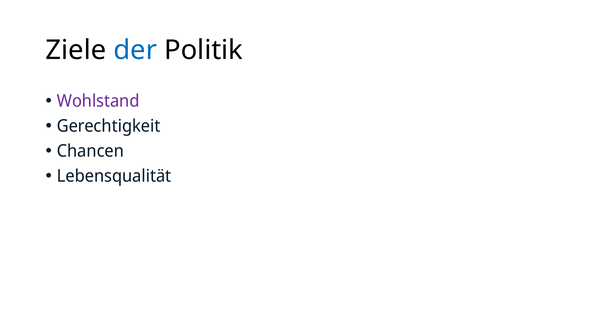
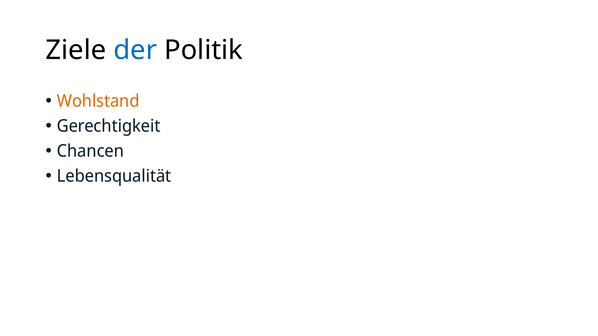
Wohlstand colour: purple -> orange (98, 101)
